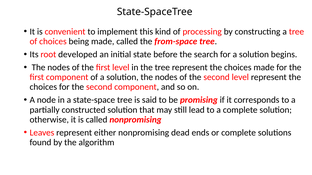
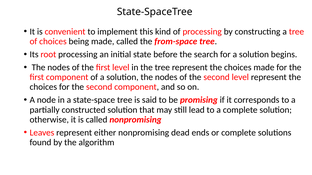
root developed: developed -> processing (78, 55)
